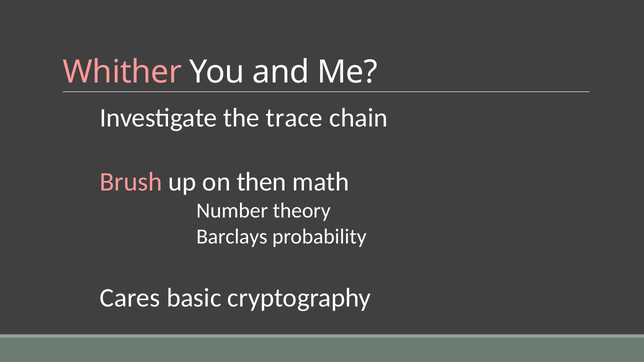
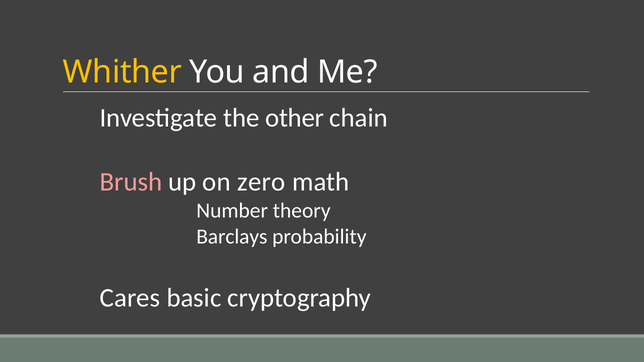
Whither colour: pink -> yellow (122, 72)
trace: trace -> other (295, 118)
then: then -> zero (261, 182)
